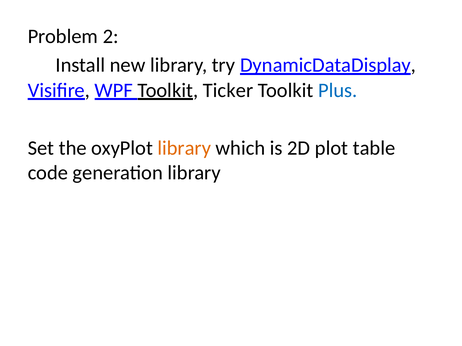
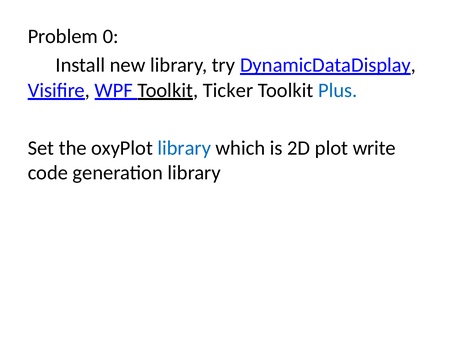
2: 2 -> 0 (111, 37)
library colour: orange -> blue (184, 148)
table: table -> write (374, 148)
